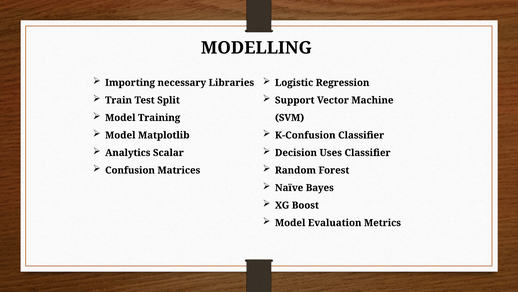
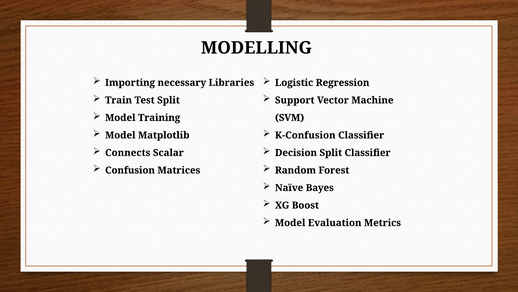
Analytics: Analytics -> Connects (128, 152)
Decision Uses: Uses -> Split (331, 152)
